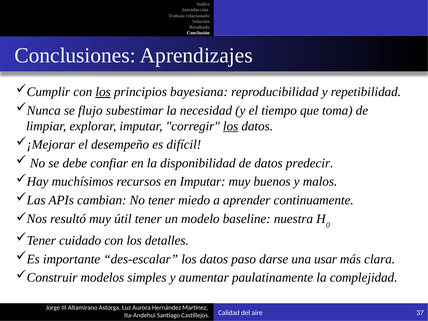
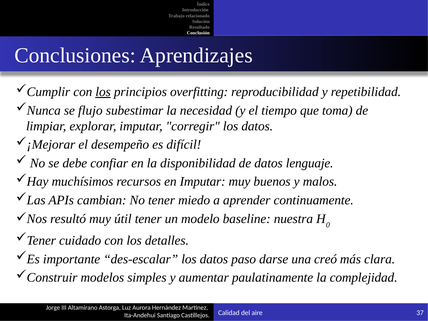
bayesiana: bayesiana -> overfitting (199, 92)
los underline: present -> none (231, 126)
predecir: predecir -> lenguaje (310, 163)
usar: usar -> creó (326, 259)
